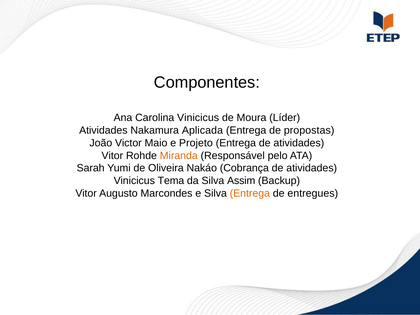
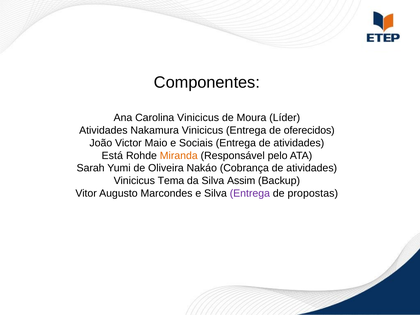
Nakamura Aplicada: Aplicada -> Vinicicus (202, 130)
propostas: propostas -> oferecidos (309, 130)
Projeto: Projeto -> Sociais (196, 143)
Vitor: Vitor -> Está (112, 156)
Entrega colour: orange -> purple (250, 193)
entregues: entregues -> propostas (313, 193)
